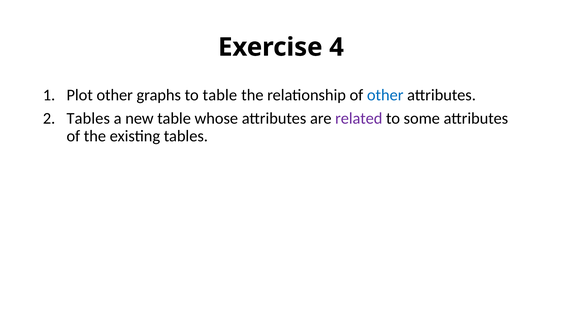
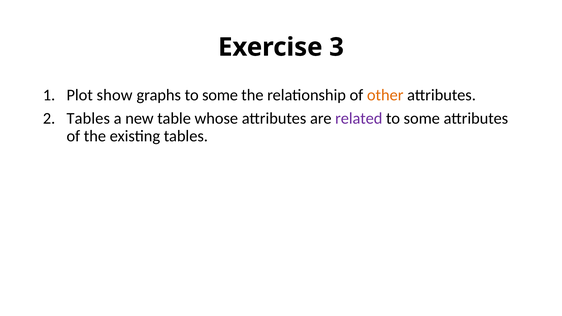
4: 4 -> 3 (337, 47)
Plot other: other -> show (115, 95)
graphs to table: table -> some (220, 95)
other colour: blue -> orange (385, 95)
